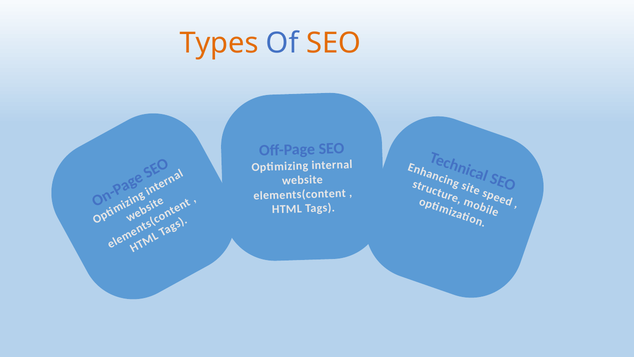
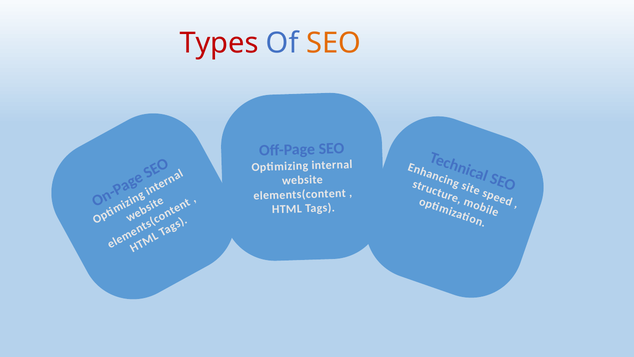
Types colour: orange -> red (219, 43)
